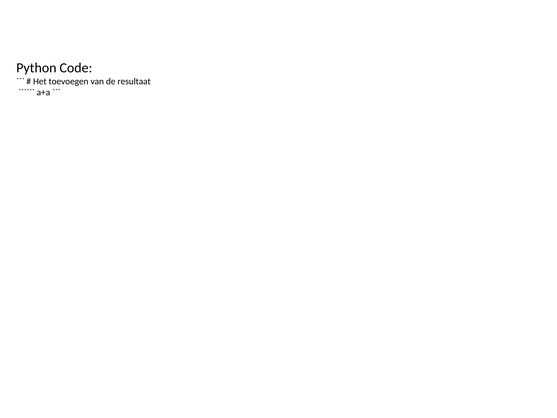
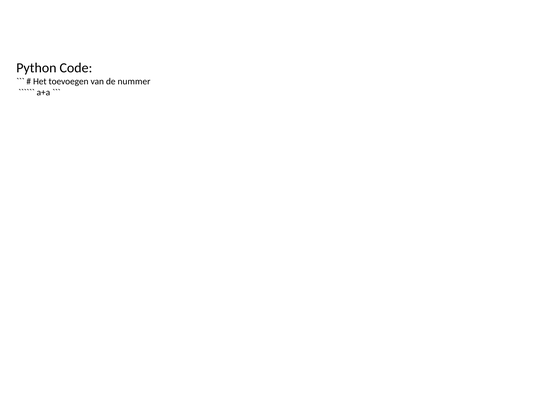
resultaat: resultaat -> nummer (134, 81)
